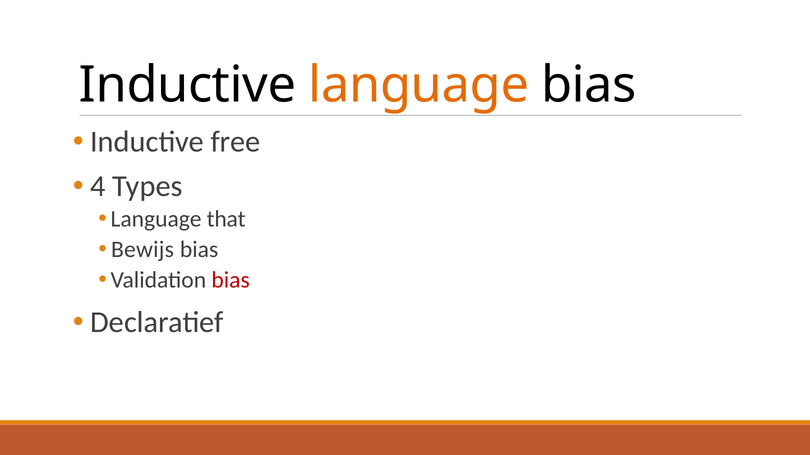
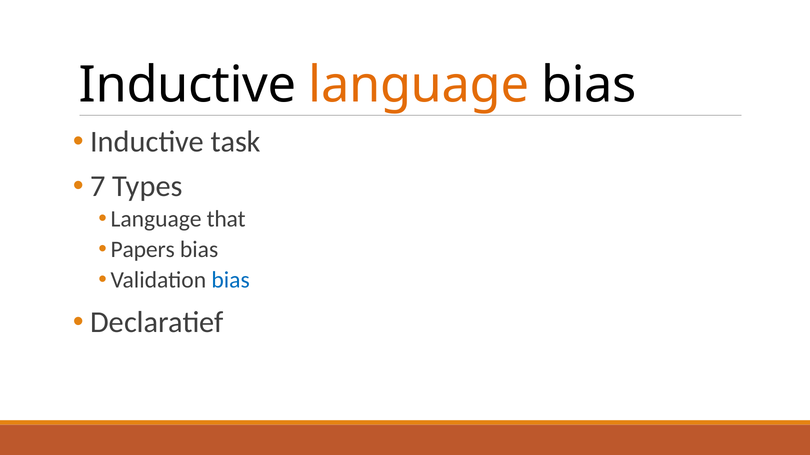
free: free -> task (236, 142)
4: 4 -> 7 (98, 187)
Bewijs: Bewijs -> Papers (143, 250)
bias colour: red -> blue (231, 280)
